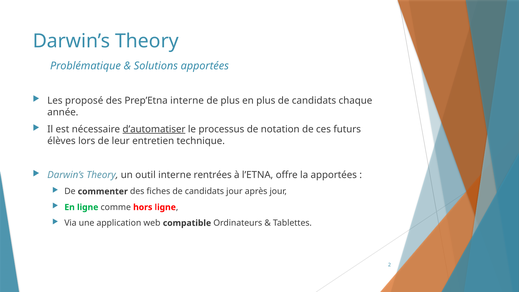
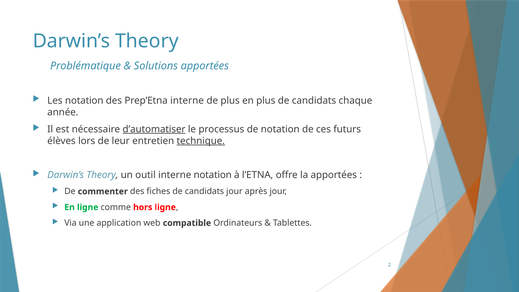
Les proposé: proposé -> notation (84, 100)
technique underline: none -> present (201, 141)
interne rentrées: rentrées -> notation (213, 175)
